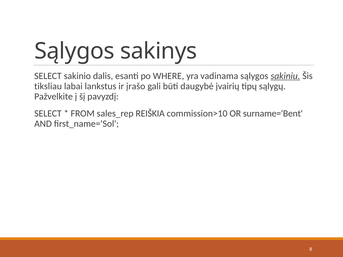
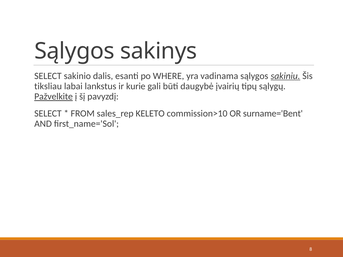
įrašo: įrašo -> kurie (136, 86)
Pažvelkite underline: none -> present (54, 97)
REIŠKIA: REIŠKIA -> KELETO (150, 114)
